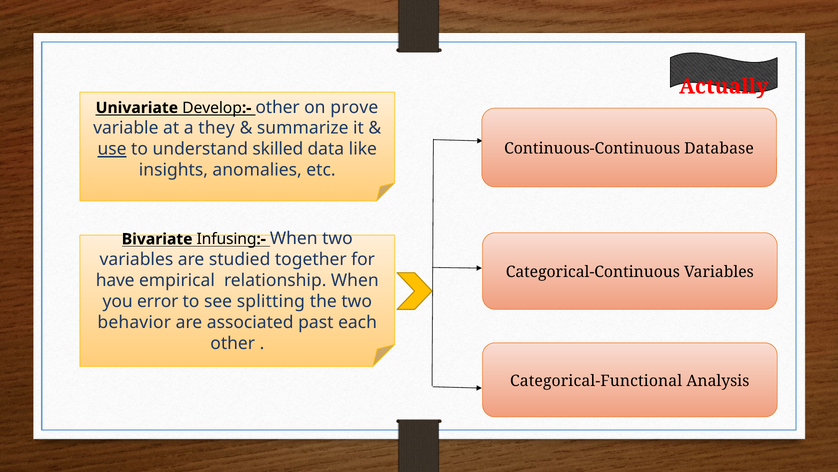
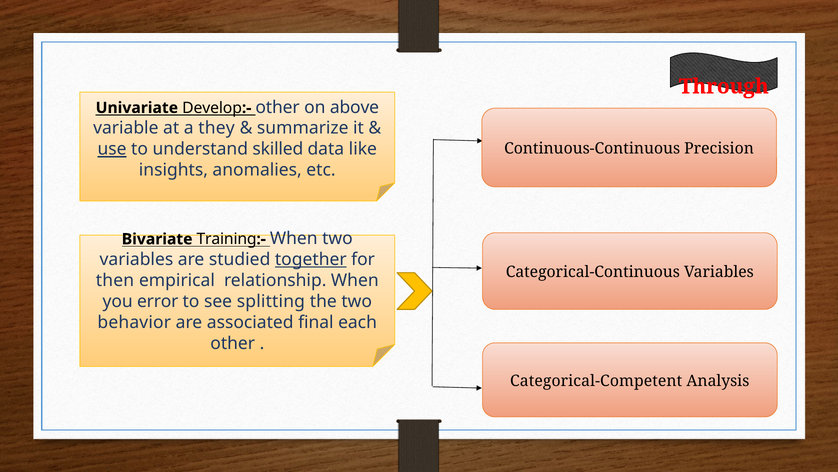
Actually: Actually -> Through (724, 86)
prove: prove -> above (354, 107)
Database: Database -> Precision (719, 148)
Infusing: Infusing -> Training (227, 239)
together underline: none -> present (311, 259)
have: have -> then (115, 280)
past: past -> final (316, 322)
Categorical-Functional: Categorical-Functional -> Categorical-Competent (596, 380)
